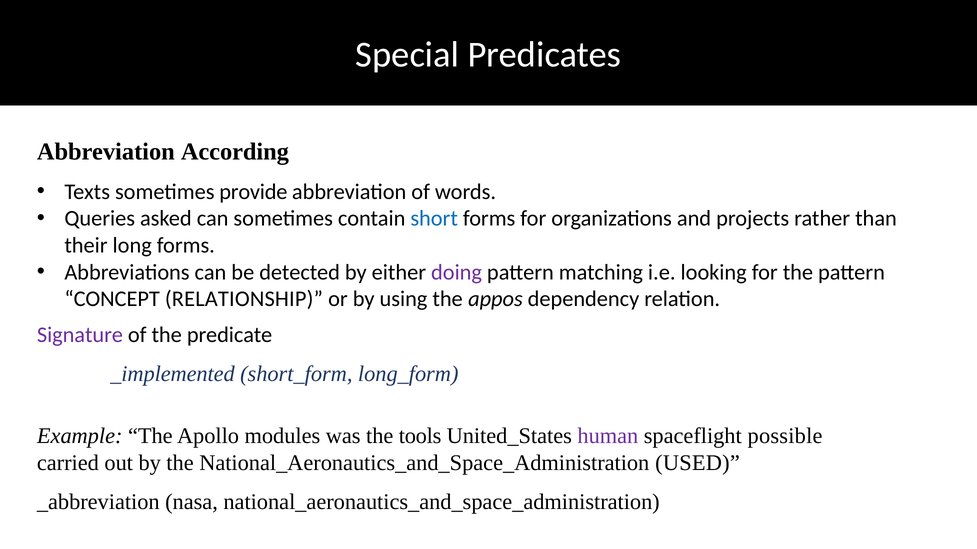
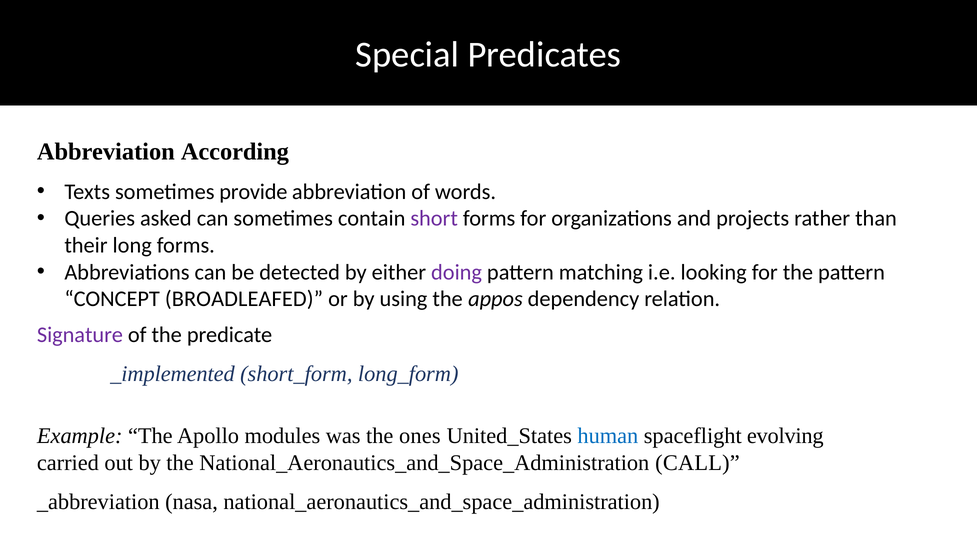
short colour: blue -> purple (434, 219)
RELATIONSHIP: RELATIONSHIP -> BROADLEAFED (244, 299)
tools: tools -> ones (420, 436)
human colour: purple -> blue (608, 436)
possible: possible -> evolving (785, 436)
USED: USED -> CALL (697, 463)
